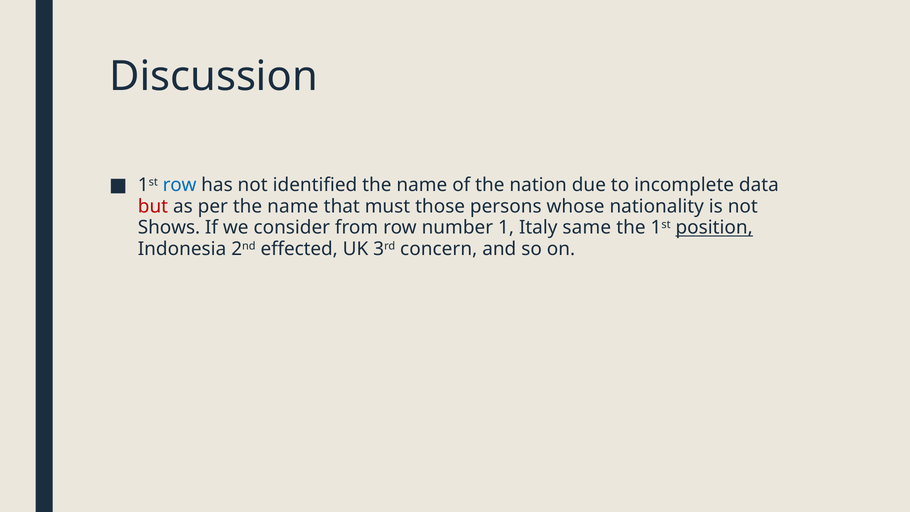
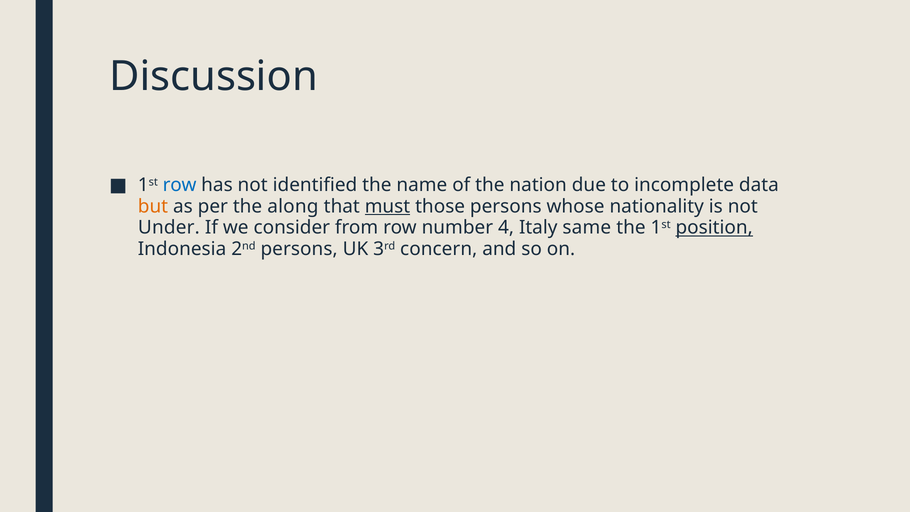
but colour: red -> orange (153, 206)
per the name: name -> along (293, 206)
must underline: none -> present (387, 206)
Shows: Shows -> Under (169, 228)
1: 1 -> 4 (506, 228)
2nd effected: effected -> persons (299, 249)
